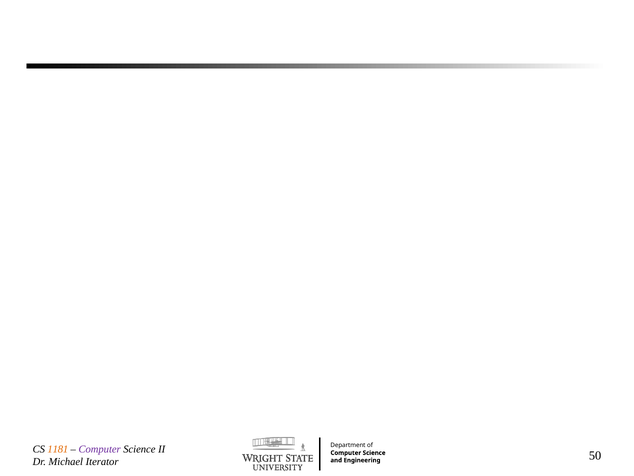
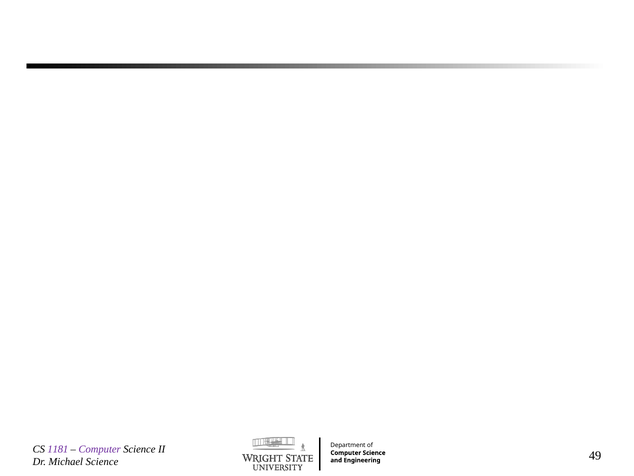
1181 colour: orange -> purple (58, 449)
Michael Iterator: Iterator -> Science (102, 461)
50: 50 -> 49 (595, 455)
